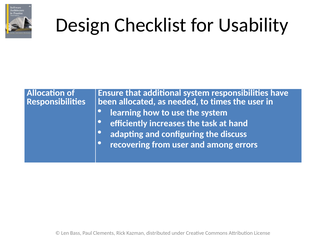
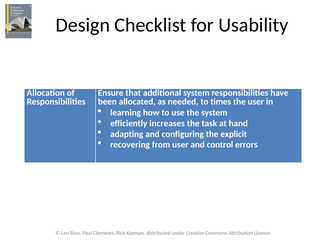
discuss: discuss -> explicit (234, 134)
among: among -> control (220, 145)
